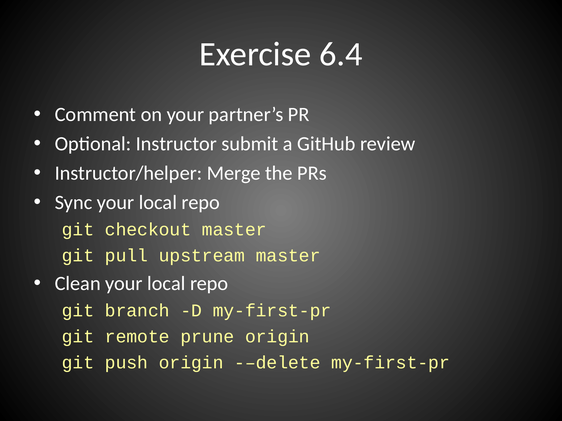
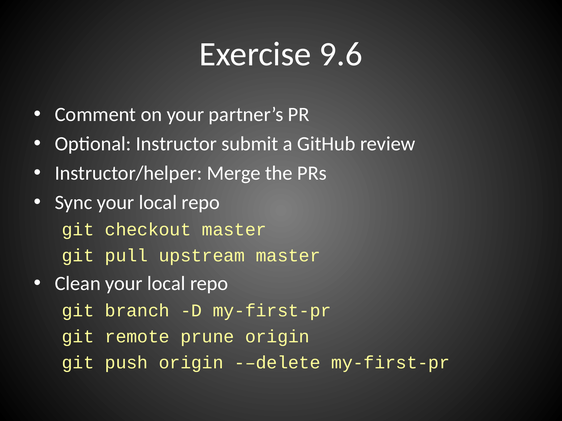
6.4: 6.4 -> 9.6 (341, 54)
